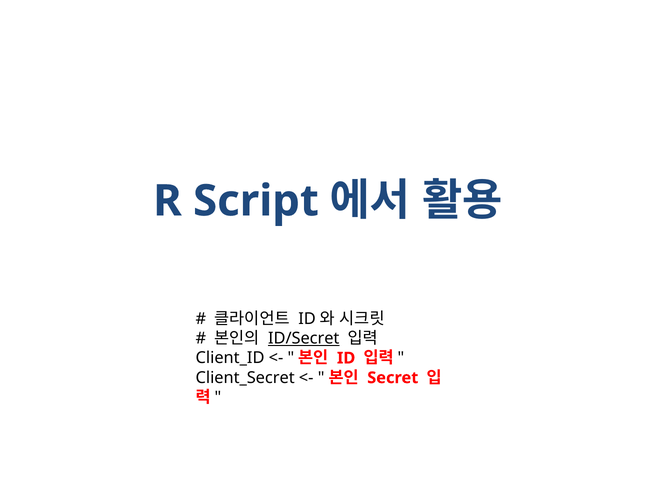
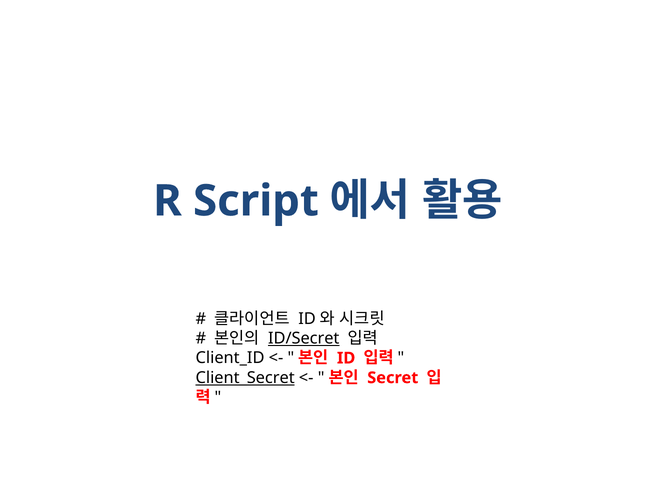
Client_Secret underline: none -> present (245, 378)
